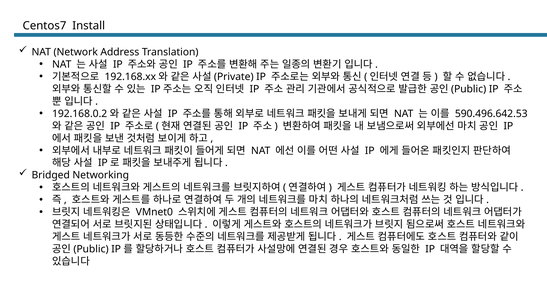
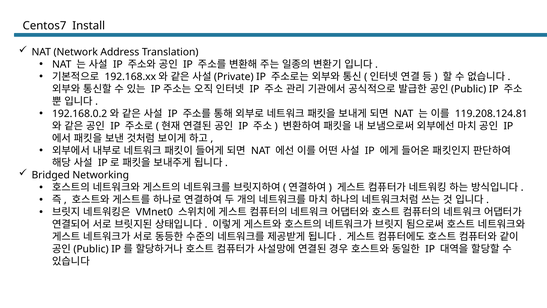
590.496.642.53: 590.496.642.53 -> 119.208.124.81 (491, 114)
